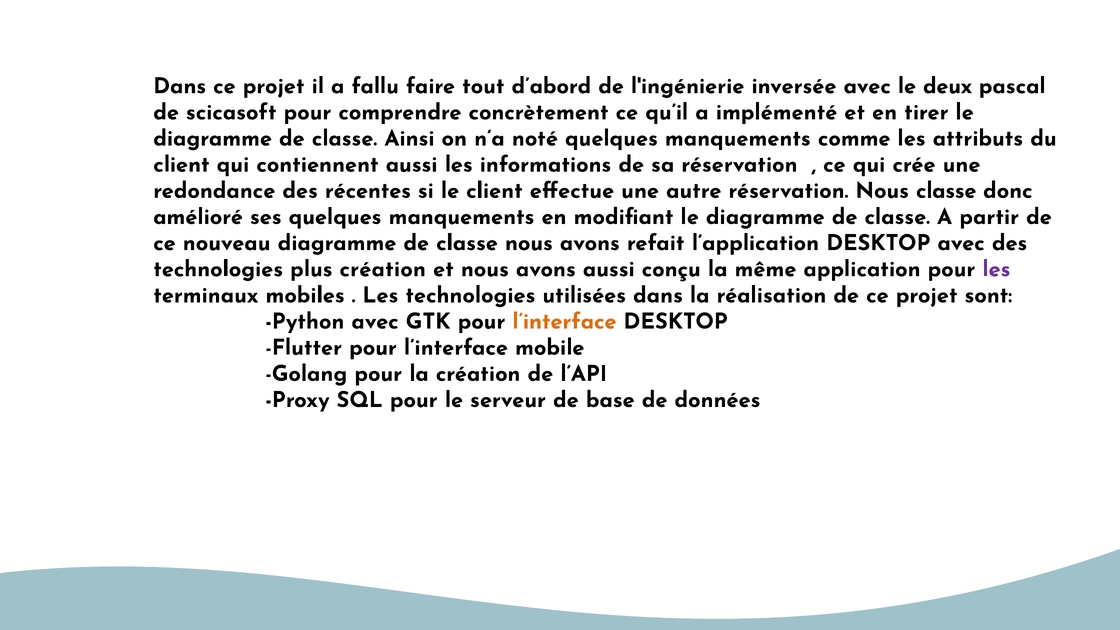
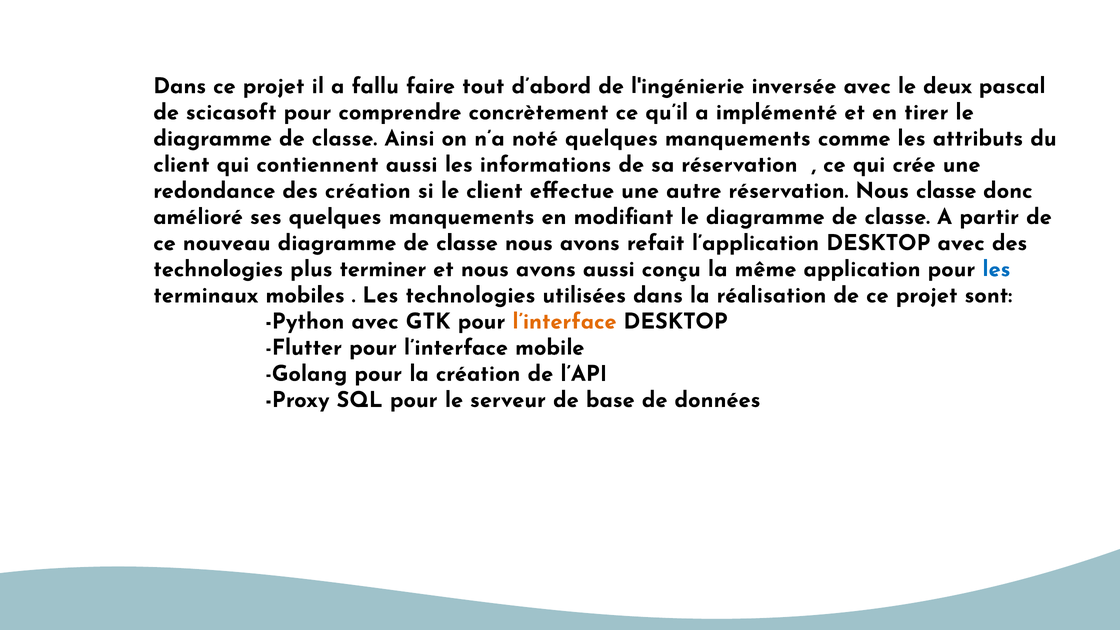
des récentes: récentes -> création (368, 191)
plus création: création -> terminer (383, 269)
les colour: purple -> blue (996, 269)
